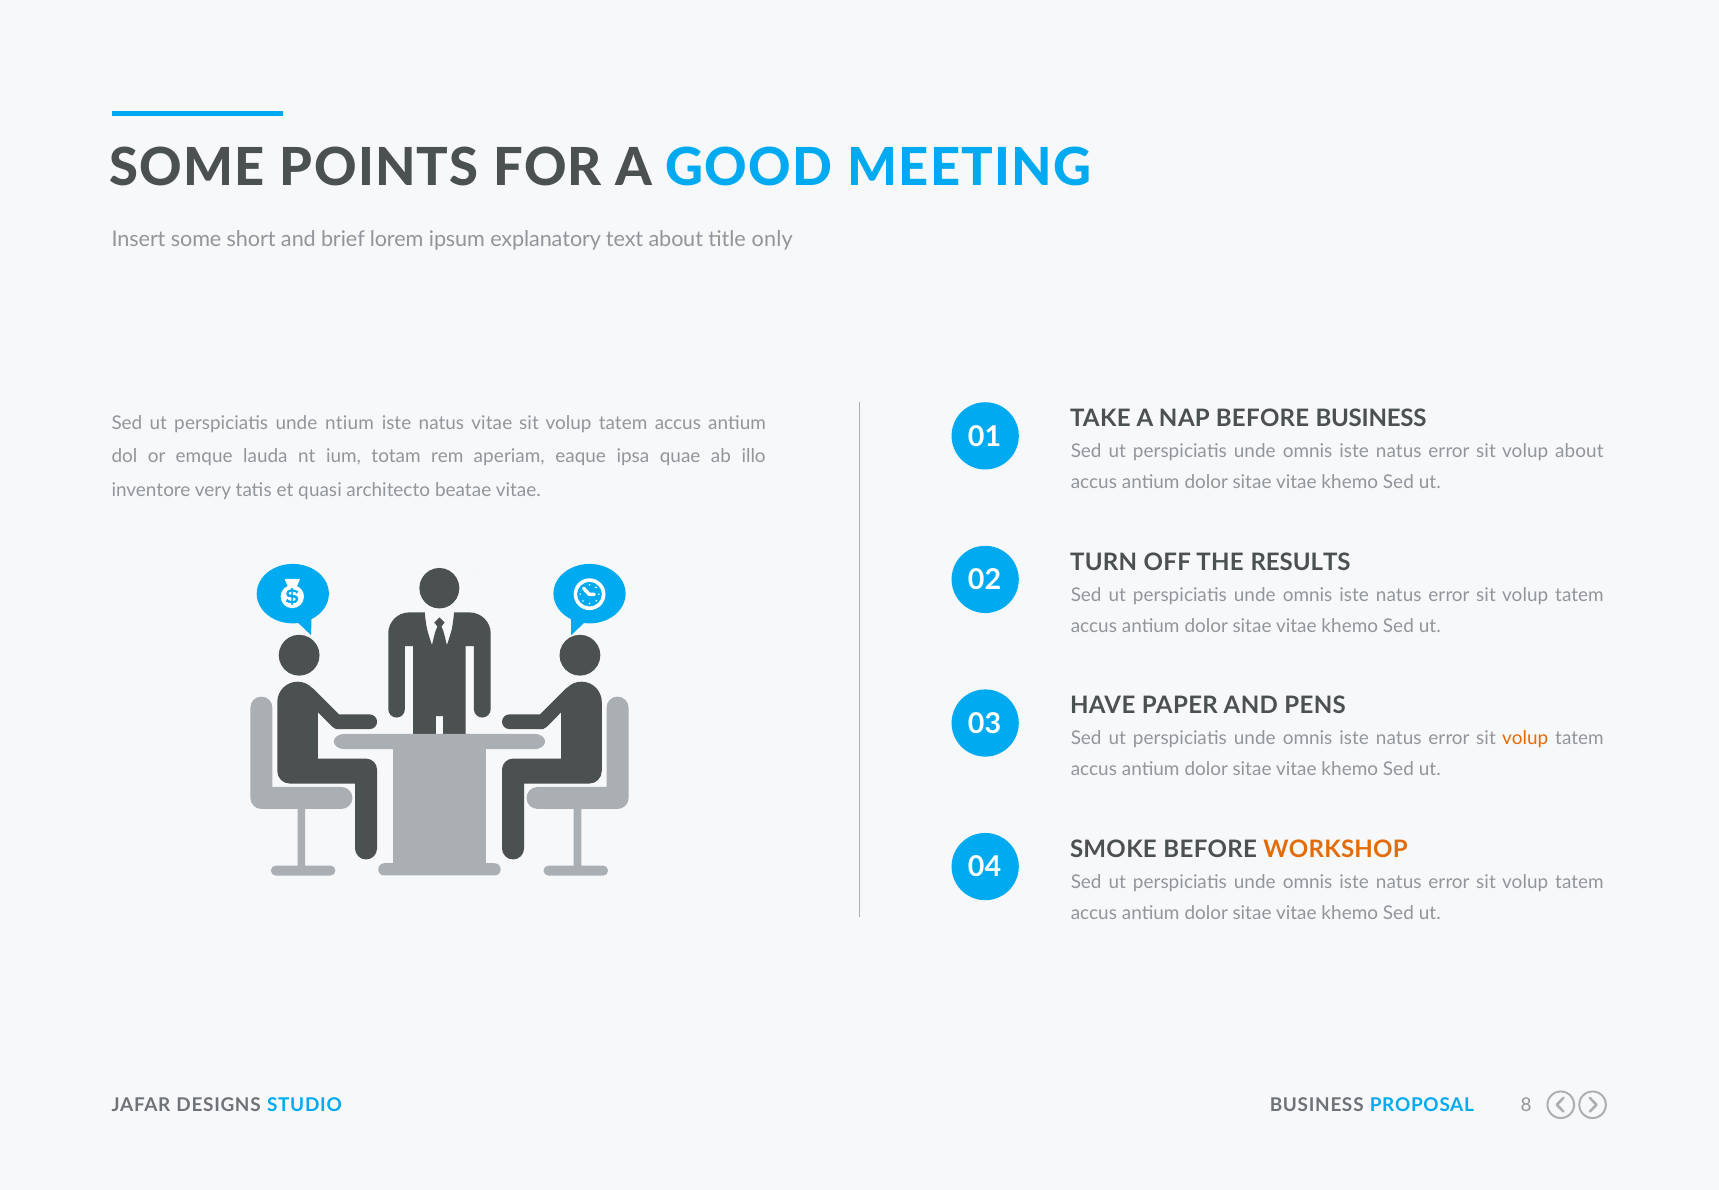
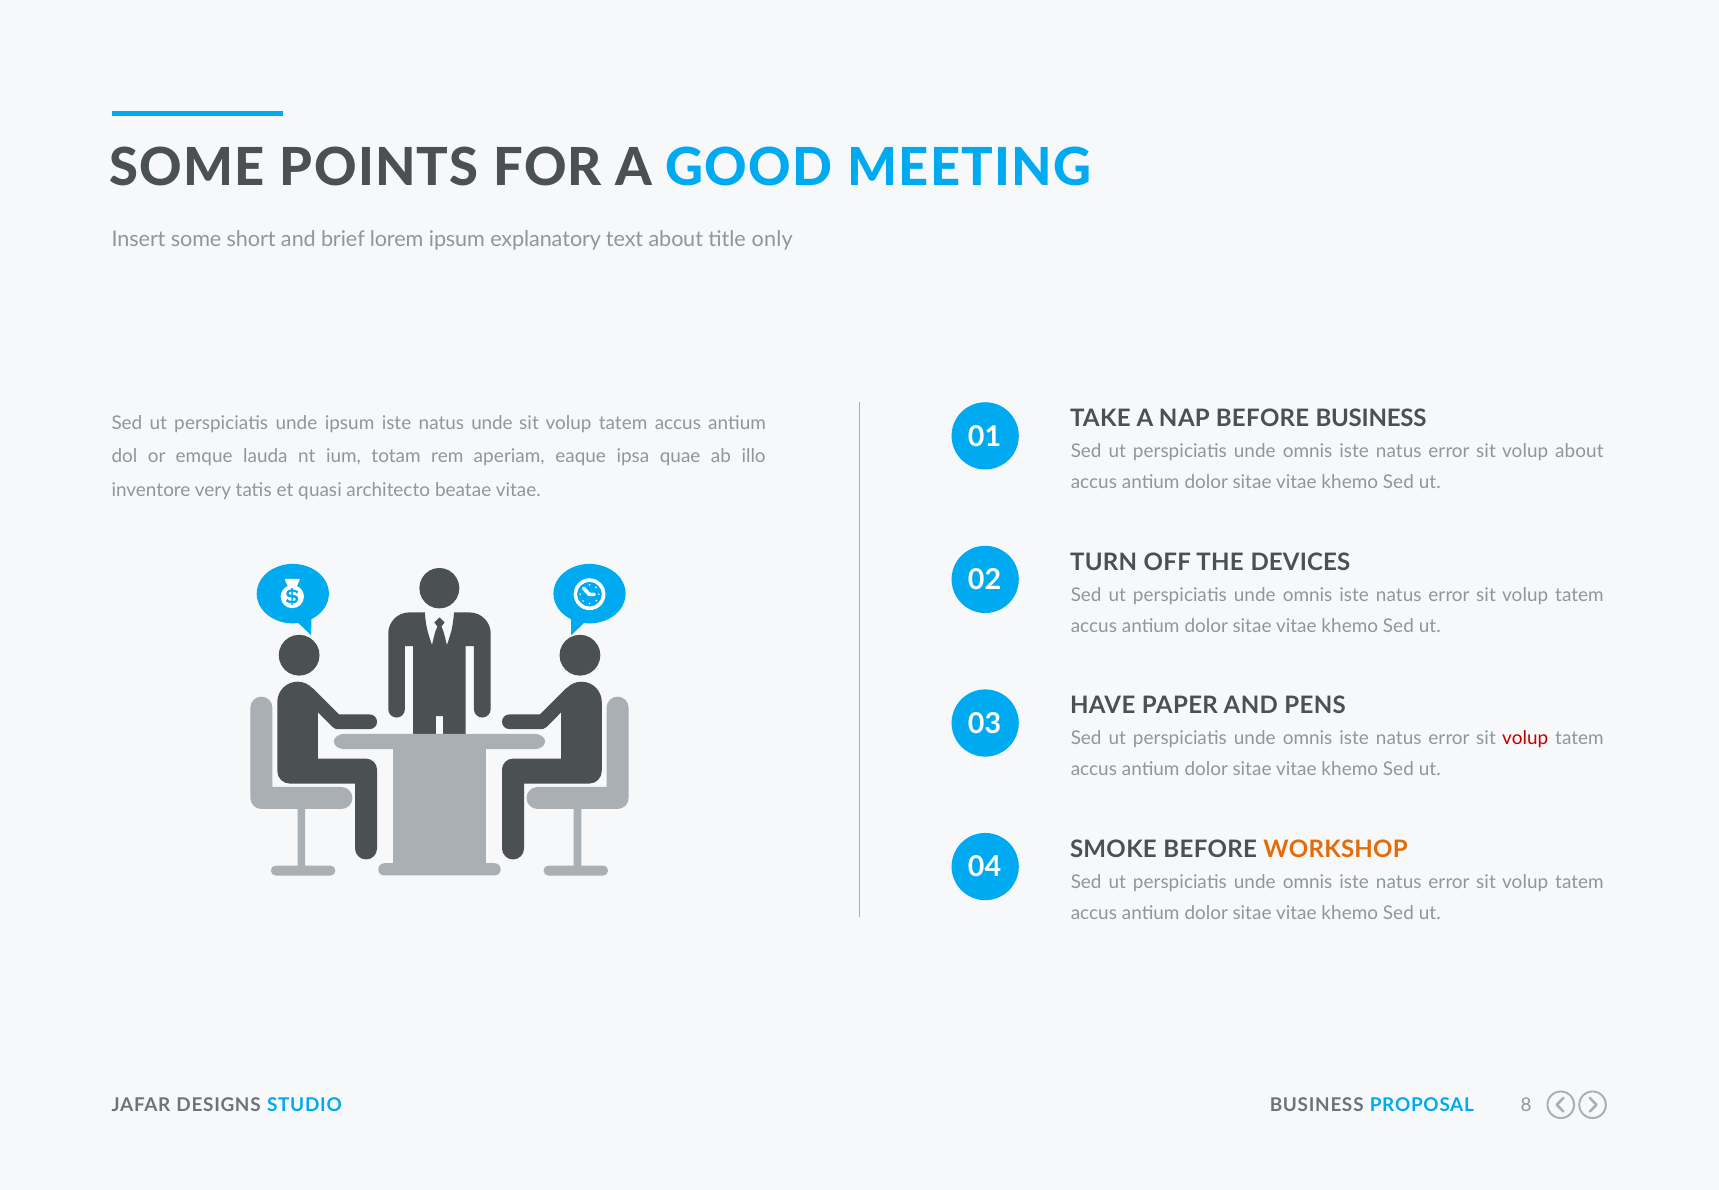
unde ntium: ntium -> ipsum (350, 423)
natus vitae: vitae -> unde (492, 423)
RESULTS: RESULTS -> DEVICES (1300, 562)
volup colour: orange -> red (1525, 739)
